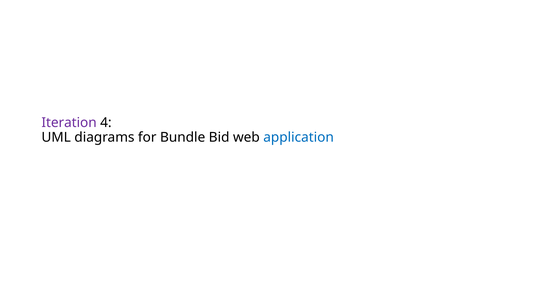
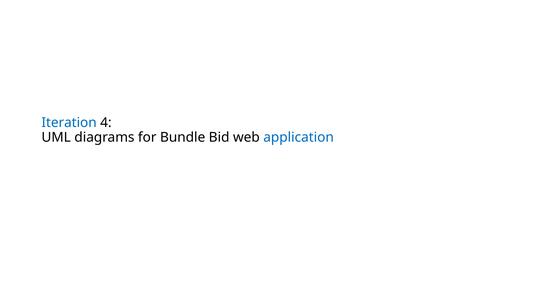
Iteration colour: purple -> blue (69, 123)
